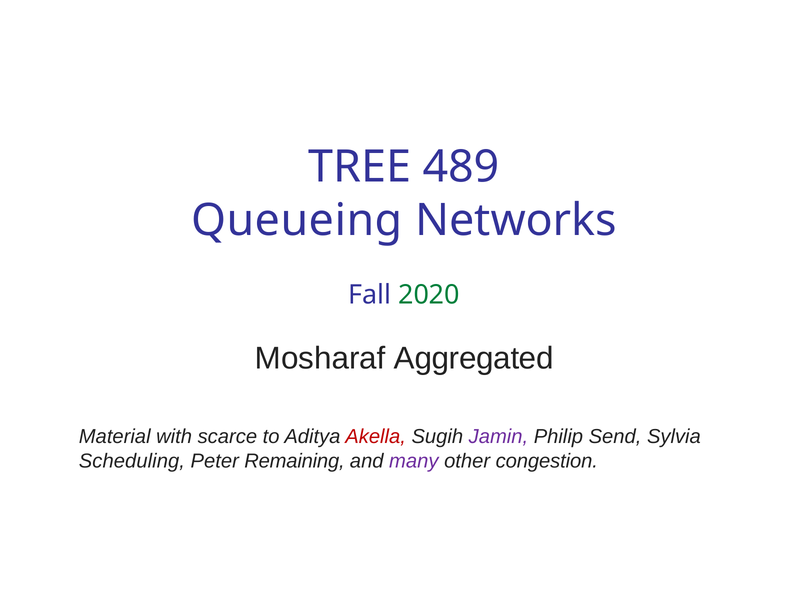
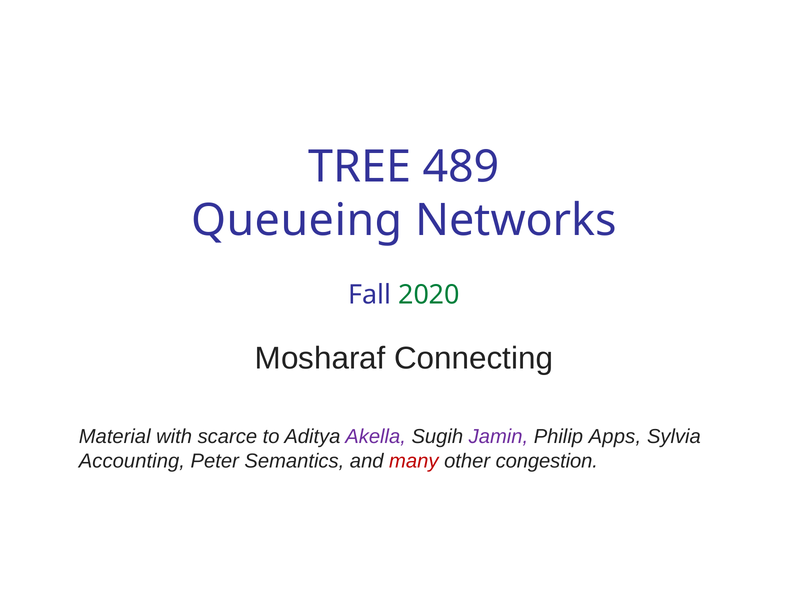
Aggregated: Aggregated -> Connecting (474, 358)
Akella colour: red -> purple (376, 437)
Send: Send -> Apps (615, 437)
Scheduling: Scheduling -> Accounting (132, 461)
Remaining: Remaining -> Semantics (294, 461)
many colour: purple -> red (414, 461)
